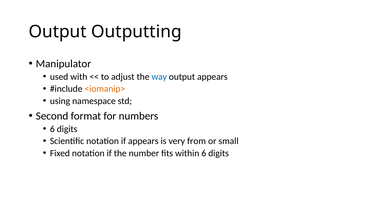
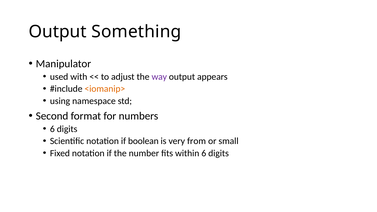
Outputting: Outputting -> Something (136, 32)
way colour: blue -> purple (159, 77)
if appears: appears -> boolean (143, 141)
